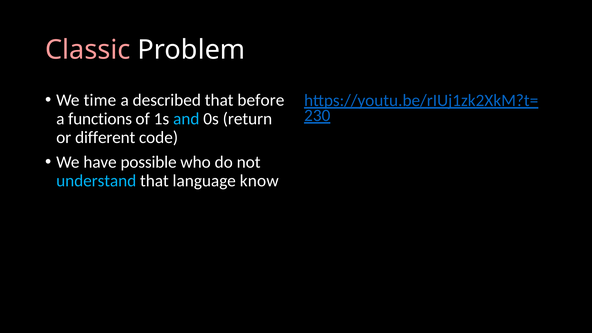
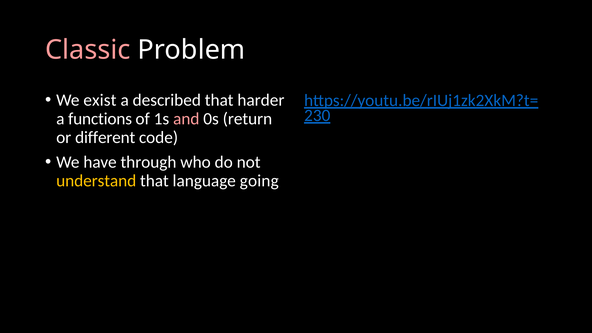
time: time -> exist (100, 100)
before: before -> harder (261, 100)
and colour: light blue -> pink (186, 119)
possible: possible -> through (148, 162)
understand colour: light blue -> yellow (96, 181)
know: know -> going (259, 181)
